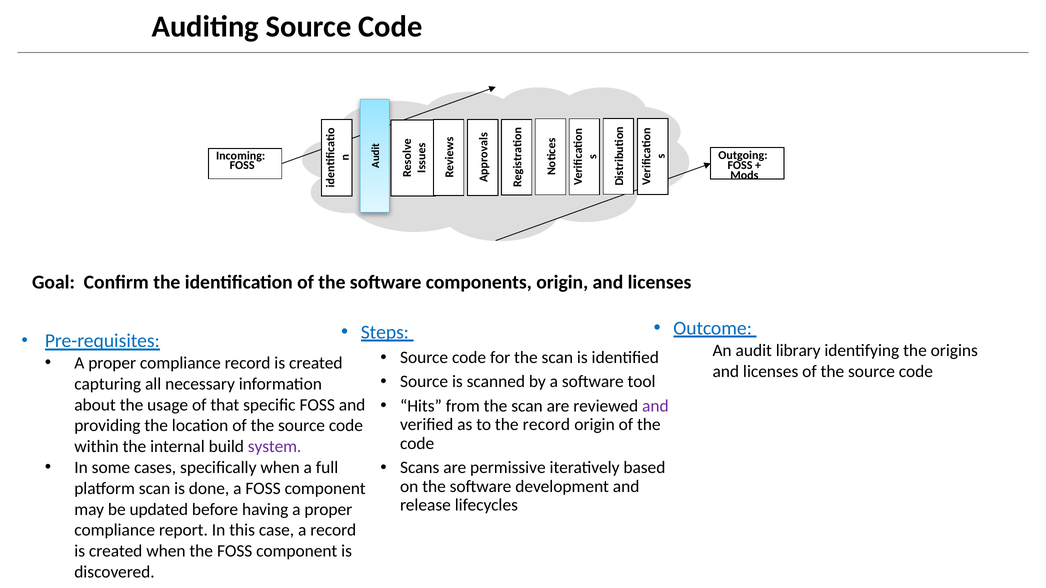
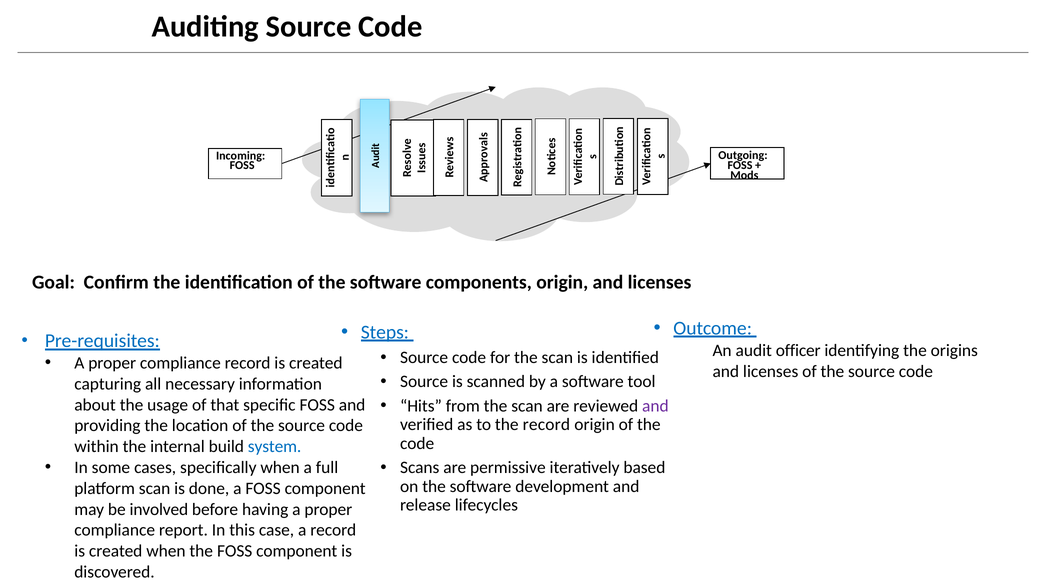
library: library -> officer (798, 351)
system colour: purple -> blue (275, 447)
updated: updated -> involved (159, 510)
